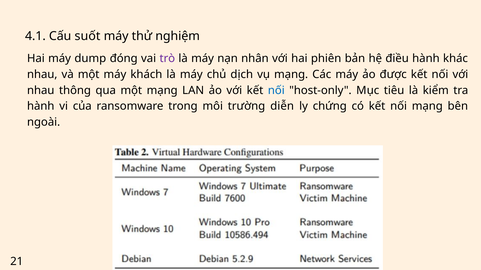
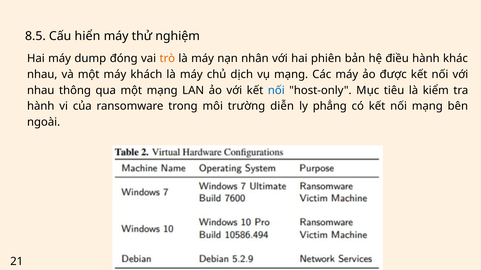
4.1: 4.1 -> 8.5 (35, 36)
suốt: suốt -> hiển (87, 36)
trò colour: purple -> orange (167, 59)
chứng: chứng -> phẳng (330, 106)
